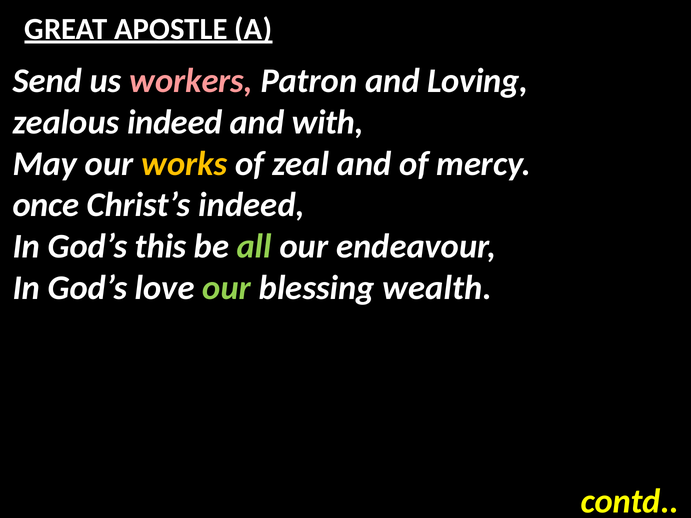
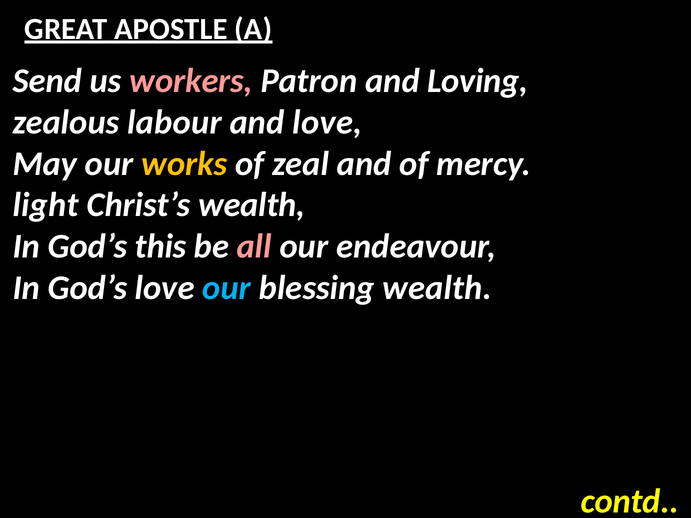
zealous indeed: indeed -> labour (174, 122)
and with: with -> love (327, 122)
once: once -> light (46, 205)
Christ’s indeed: indeed -> wealth (252, 205)
all colour: light green -> pink (254, 247)
our colour: light green -> light blue (227, 288)
